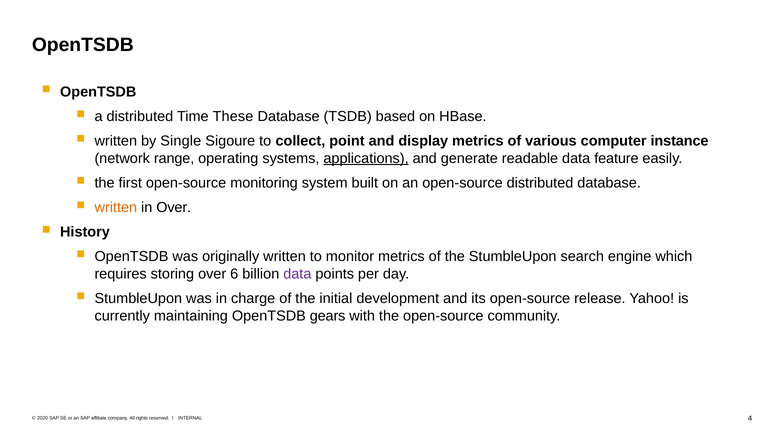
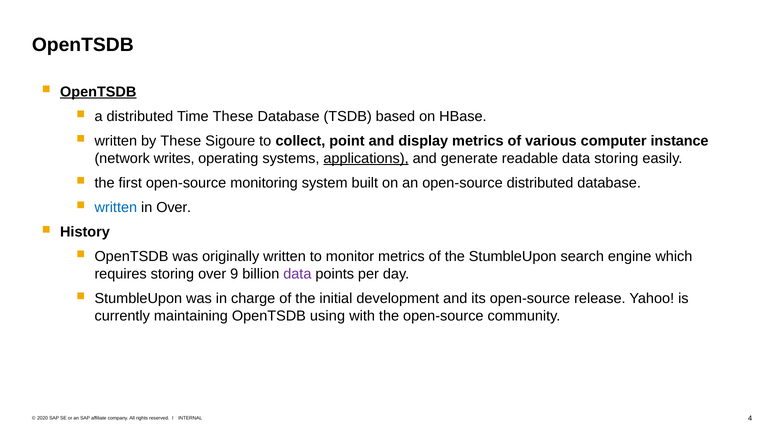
OpenTSDB underline: none -> present (98, 92)
by Single: Single -> These (181, 141)
range: range -> writes (174, 158)
data feature: feature -> storing (616, 158)
written colour: orange -> blue (116, 208)
6: 6 -> 9 (234, 274)
gears: gears -> using (327, 316)
